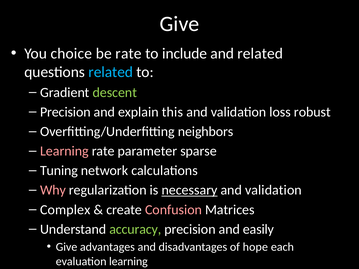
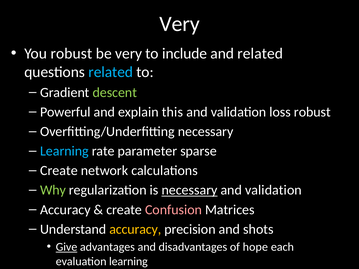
Give: Give -> Very (180, 24)
You choice: choice -> robust (71, 54)
be rate: rate -> very (129, 54)
Precision: Precision -> Powerful (65, 112)
Overfitting/Underfitting neighbors: neighbors -> necessary (206, 132)
Learning colour: pink -> light blue (64, 151)
Tuning: Tuning -> Create (59, 171)
Why colour: pink -> light green (53, 190)
Complex: Complex -> Accuracy (65, 210)
accuracy colour: light green -> yellow (135, 229)
easily: easily -> shots (258, 229)
Give underline: none -> present (67, 247)
